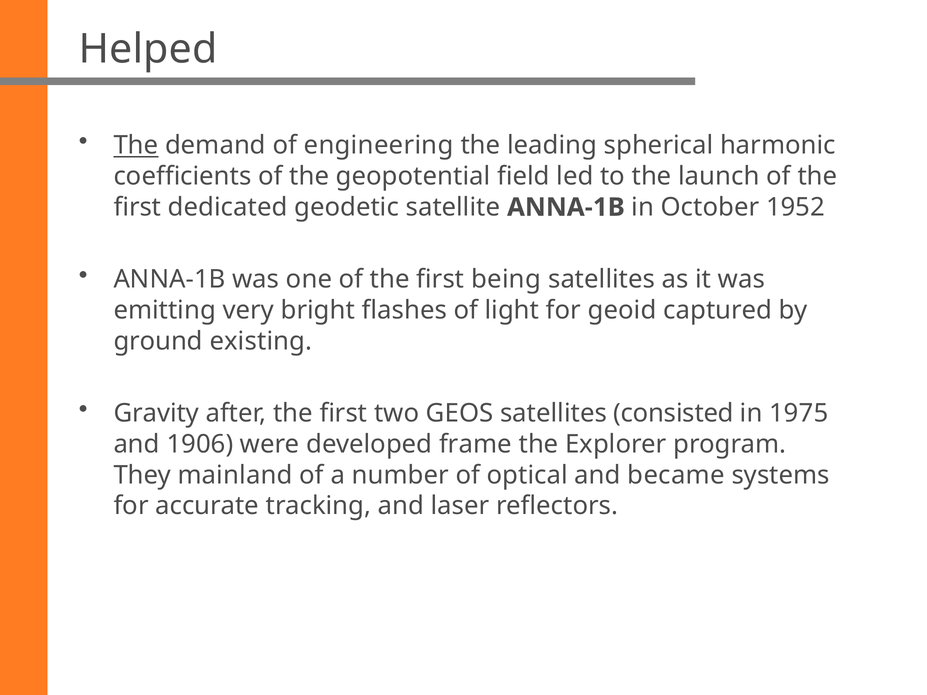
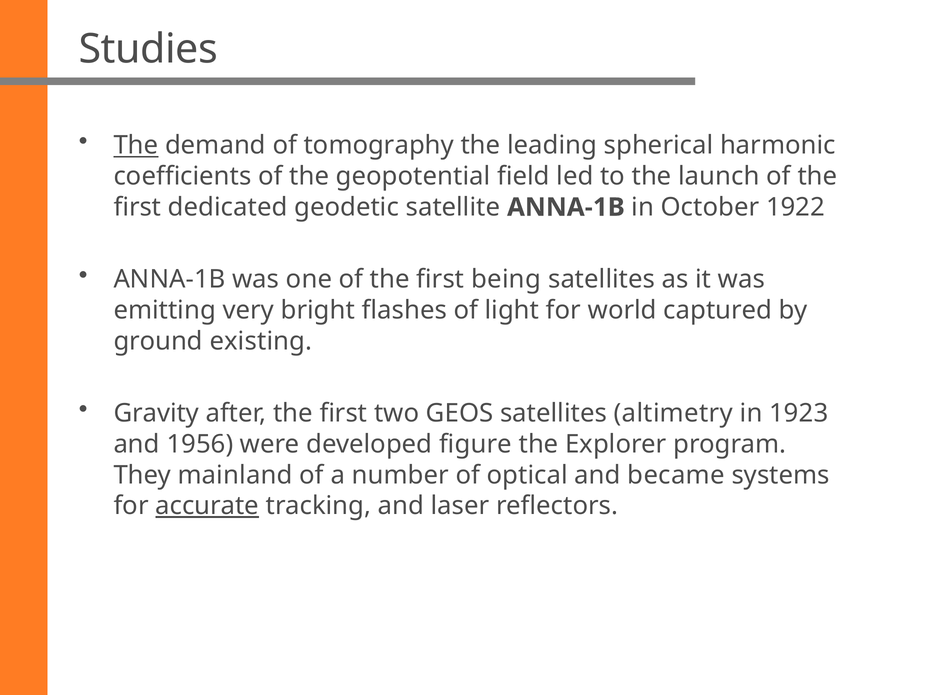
Helped: Helped -> Studies (148, 49)
engineering: engineering -> tomography (379, 146)
1952: 1952 -> 1922 (795, 207)
geoid: geoid -> world (622, 310)
consisted: consisted -> altimetry (673, 413)
1975: 1975 -> 1923 (799, 413)
1906: 1906 -> 1956 (200, 444)
frame: frame -> figure (475, 444)
accurate underline: none -> present (207, 506)
